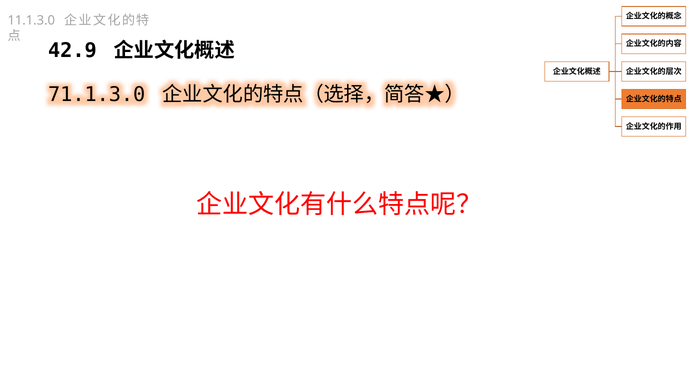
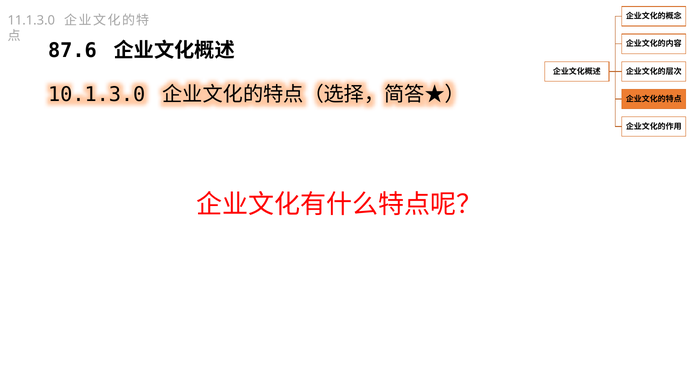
42.9: 42.9 -> 87.6 (72, 51)
71.1.3.0: 71.1.3.0 -> 10.1.3.0 (97, 94)
